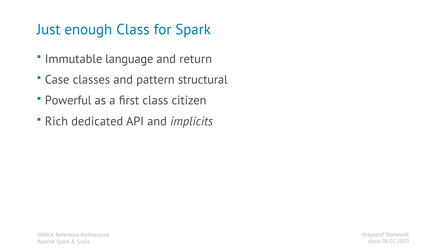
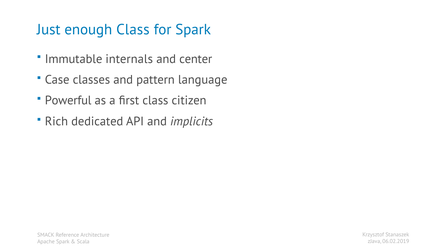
language: language -> internals (129, 59)
return: return -> center (196, 59)
structural: structural -> language (203, 80)
